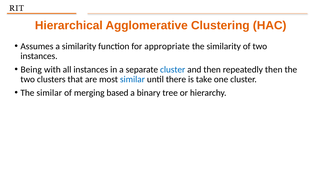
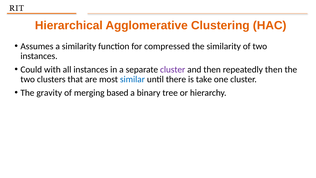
appropriate: appropriate -> compressed (167, 46)
Being: Being -> Could (31, 69)
cluster colour: blue -> purple (173, 69)
The similar: similar -> gravity (49, 93)
